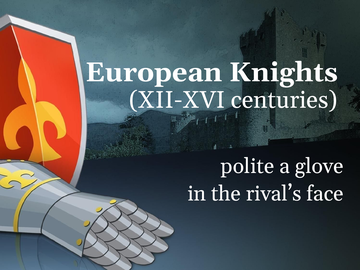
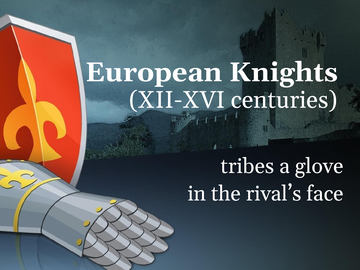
polite: polite -> tribes (247, 166)
